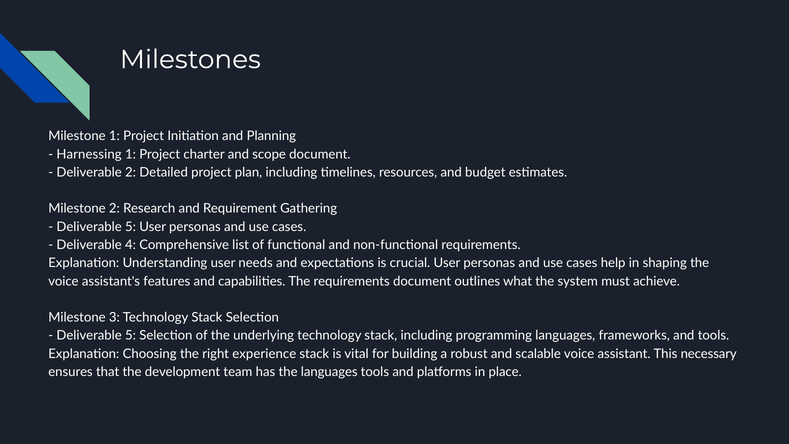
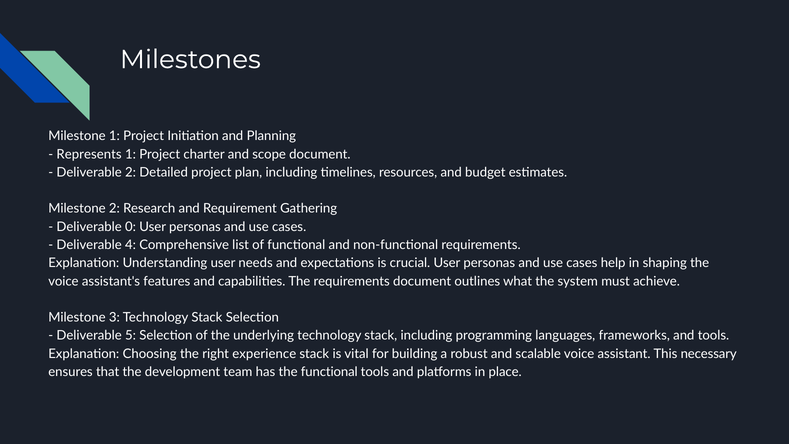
Harnessing: Harnessing -> Represents (89, 154)
5: 5 -> 0 (130, 227)
the languages: languages -> functional (329, 372)
